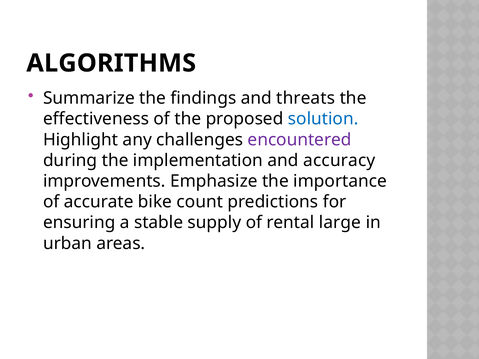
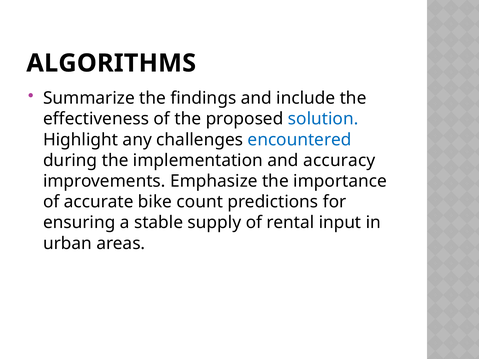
threats: threats -> include (306, 98)
encountered colour: purple -> blue (300, 140)
large: large -> input (340, 223)
